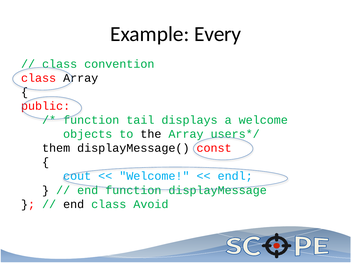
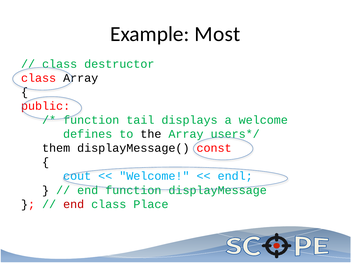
Every: Every -> Most (217, 34)
convention: convention -> destructor (119, 64)
objects: objects -> defines (88, 134)
end colour: black -> red (74, 204)
Avoid: Avoid -> Place (151, 204)
